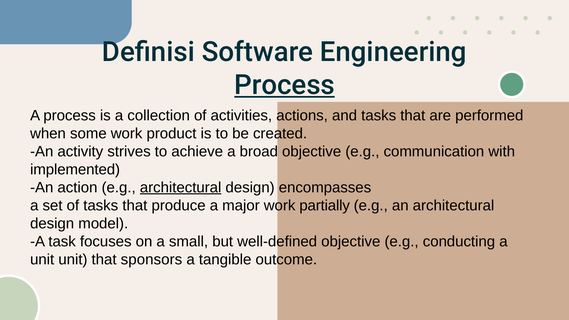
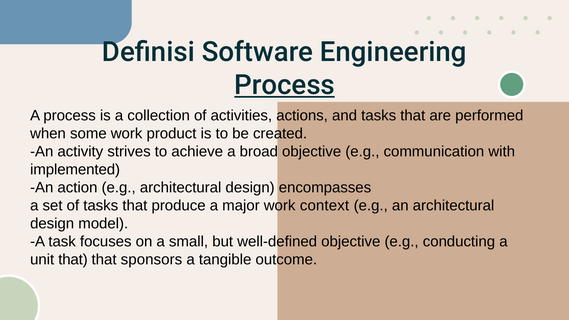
architectural underline: present -> none (181, 187)
partially: partially -> context (324, 205)
unit unit: unit -> that (73, 259)
